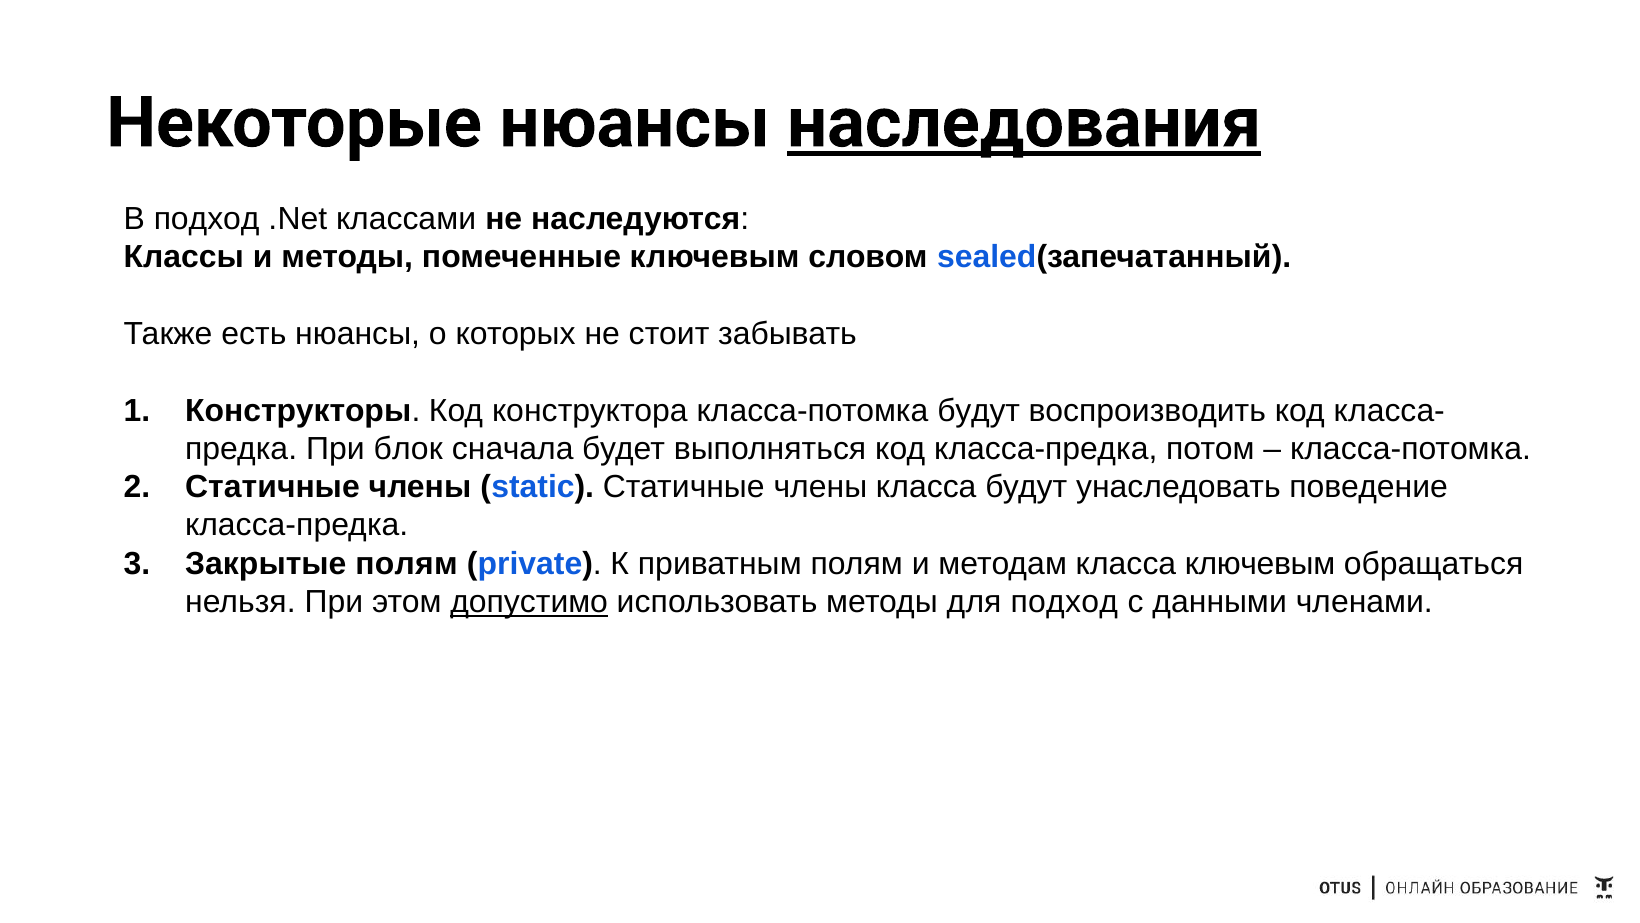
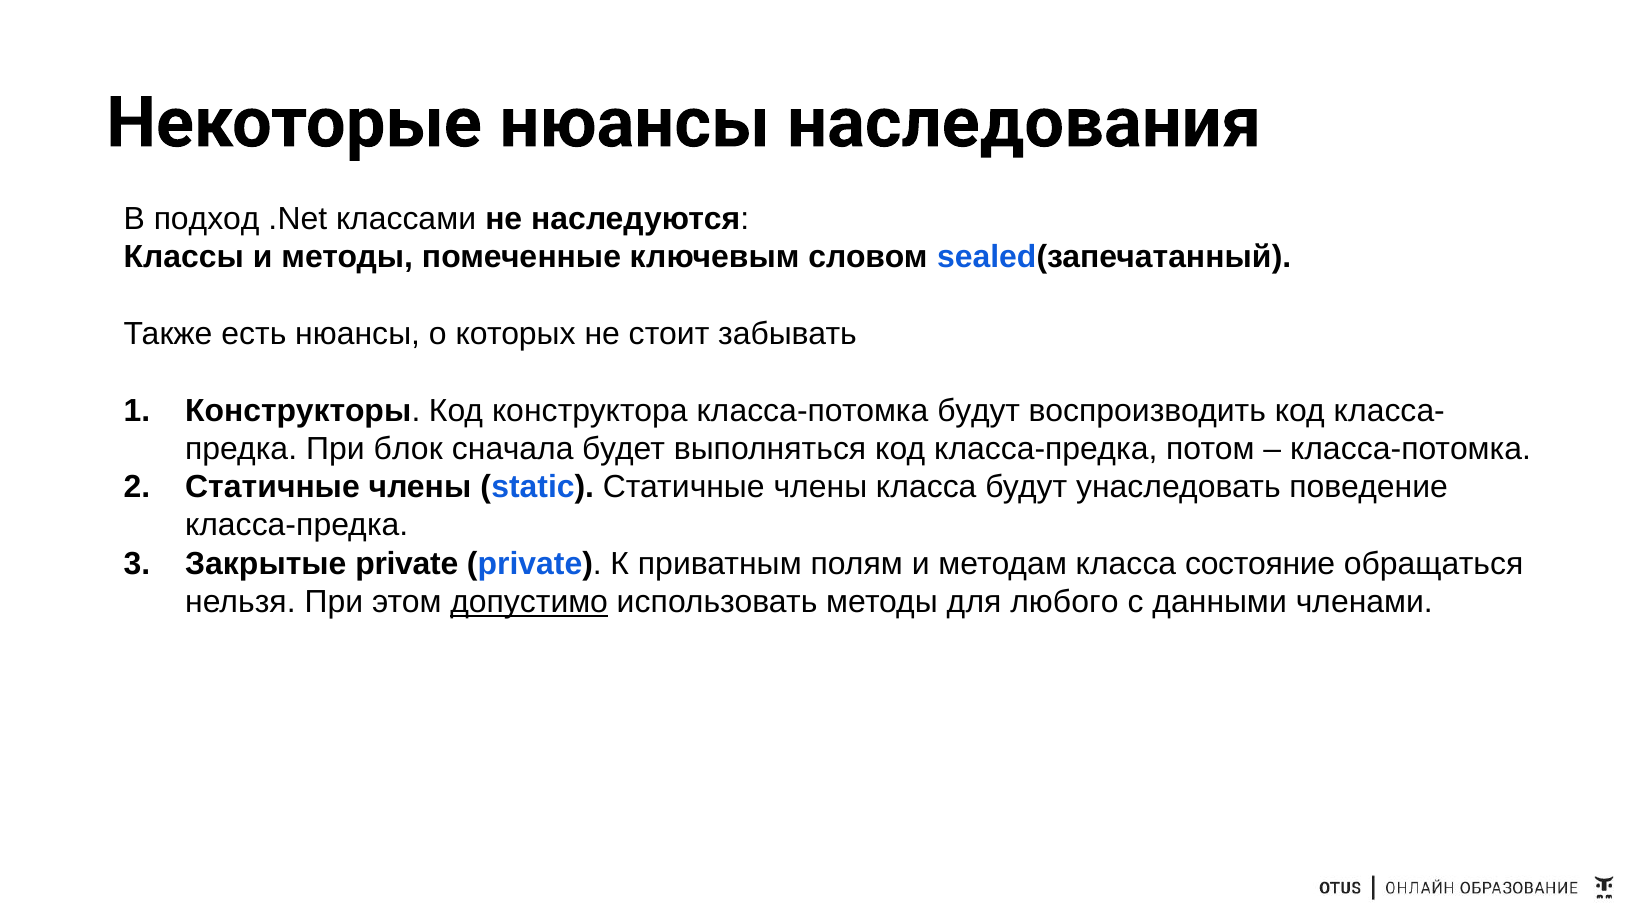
наследования underline: present -> none (1024, 123)
Закрытые полям: полям -> private (407, 563)
класса ключевым: ключевым -> состояние (1260, 563)
для подход: подход -> любого (1064, 602)
